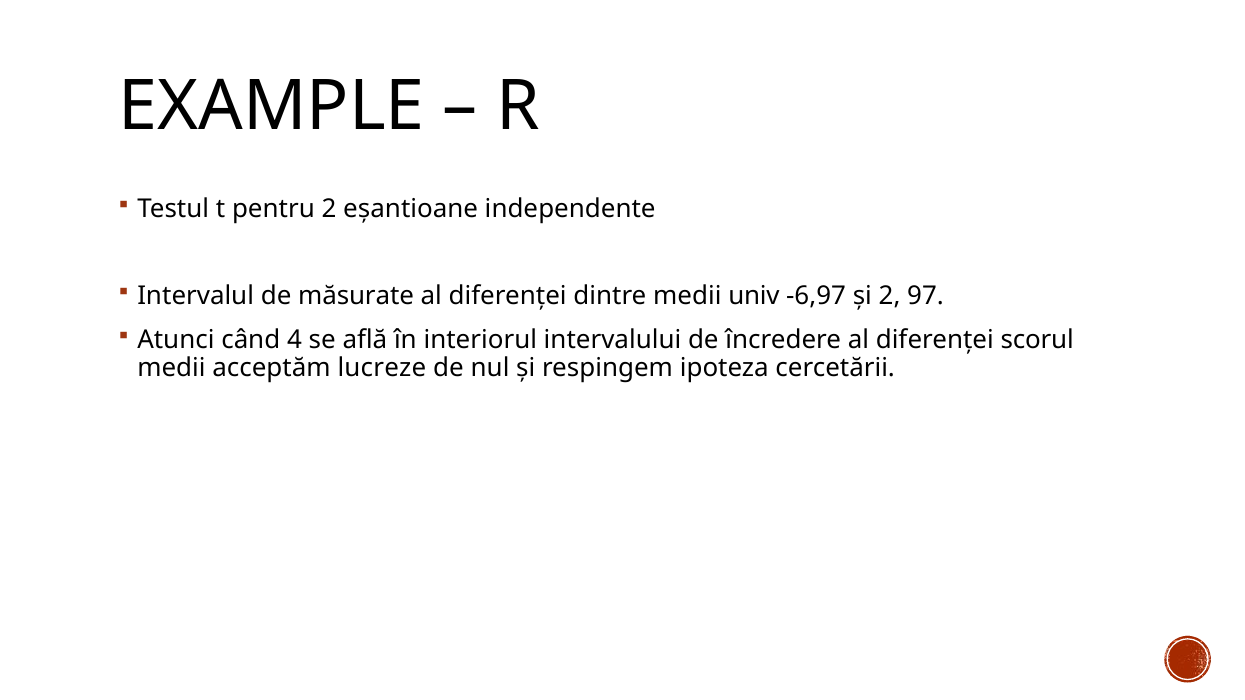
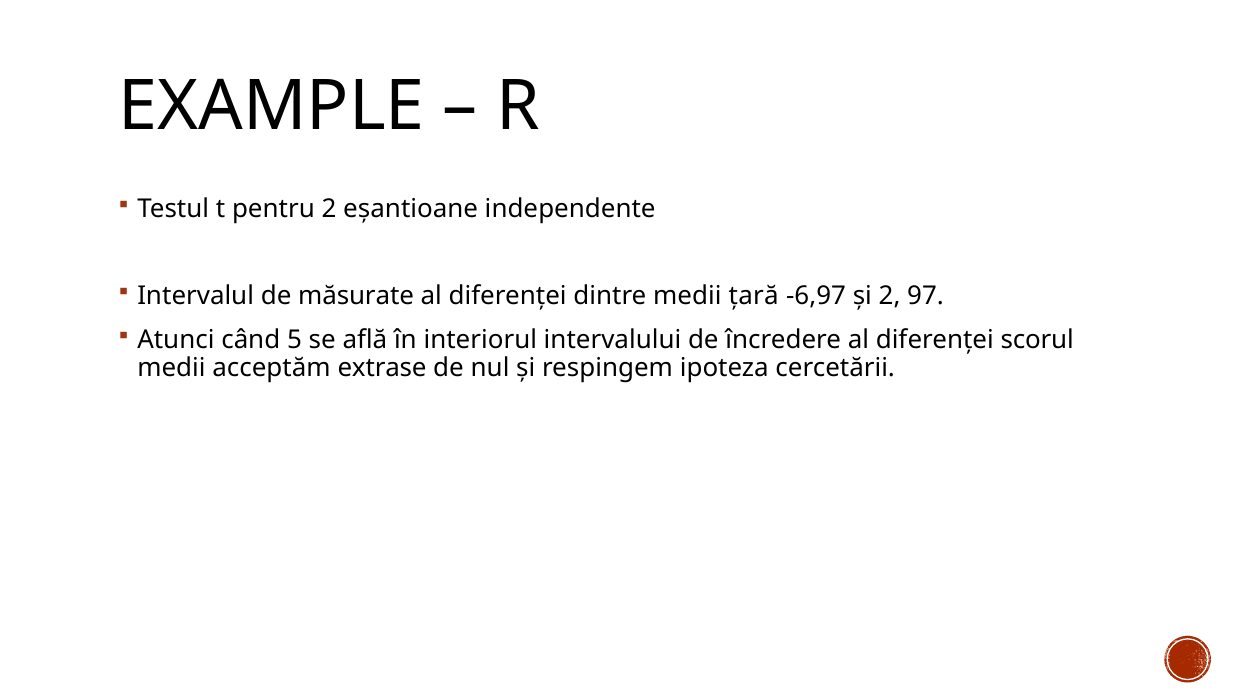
univ: univ -> țară (754, 296)
4: 4 -> 5 (295, 340)
lucreze: lucreze -> extrase (382, 368)
